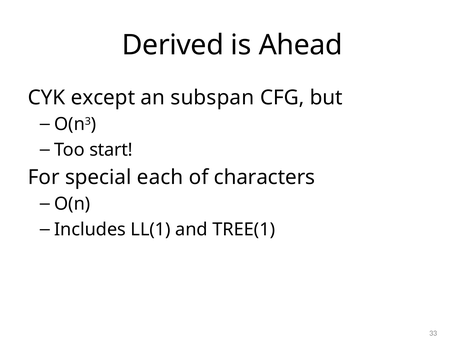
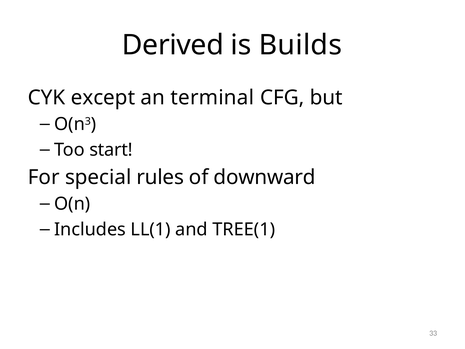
Ahead: Ahead -> Builds (300, 45)
subspan: subspan -> terminal (212, 98)
each: each -> rules (160, 177)
characters: characters -> downward (265, 177)
